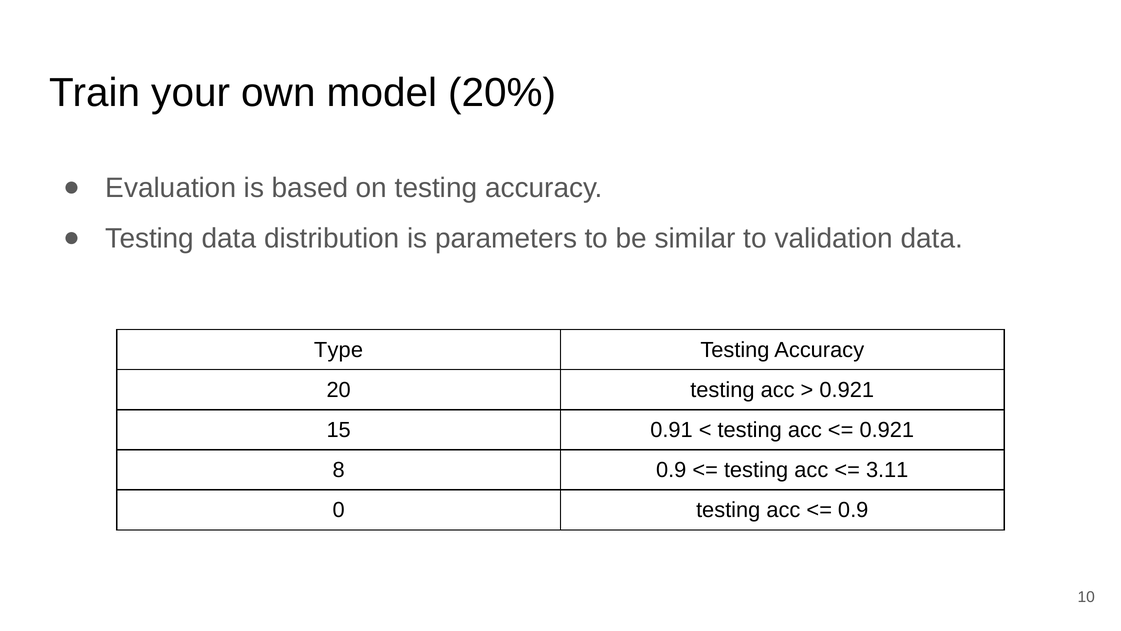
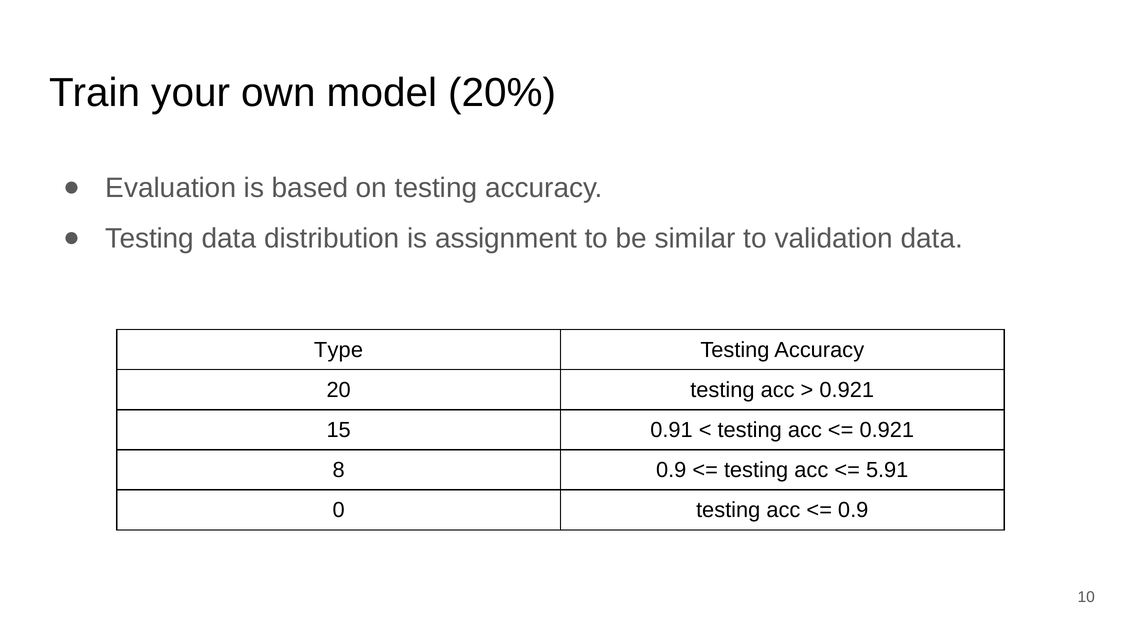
parameters: parameters -> assignment (506, 239)
3.11: 3.11 -> 5.91 (887, 470)
